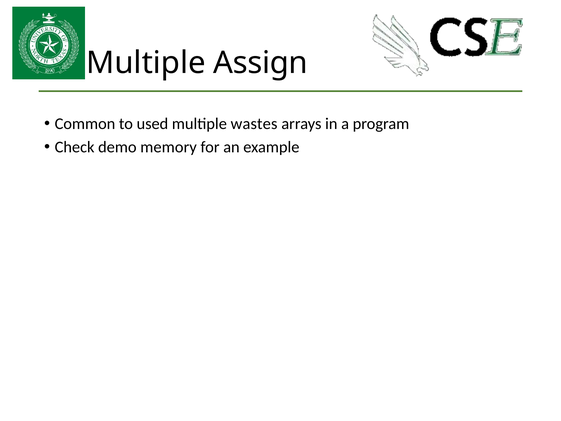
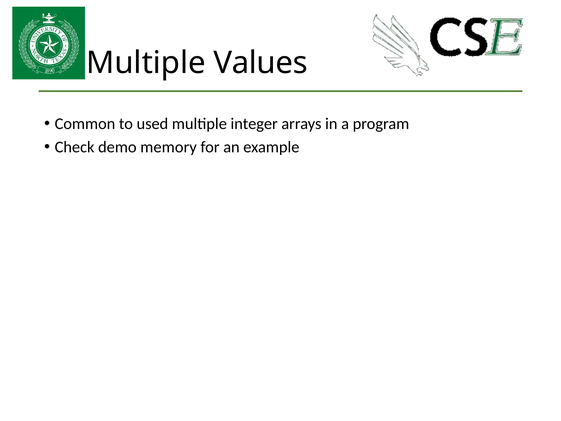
Assign: Assign -> Values (261, 63)
wastes: wastes -> integer (254, 124)
